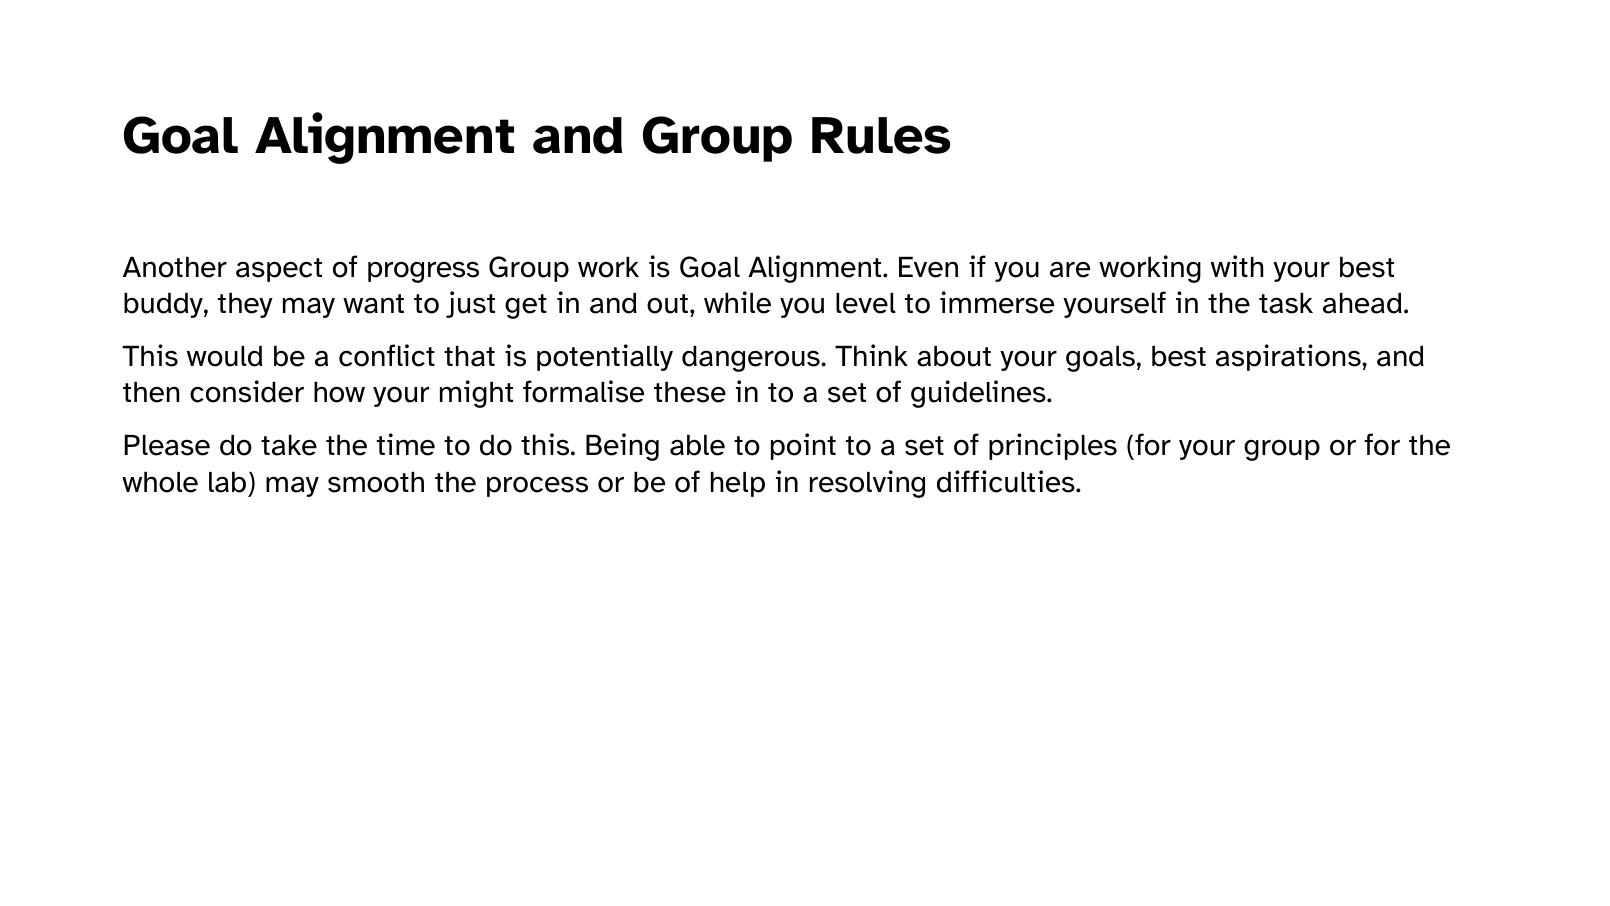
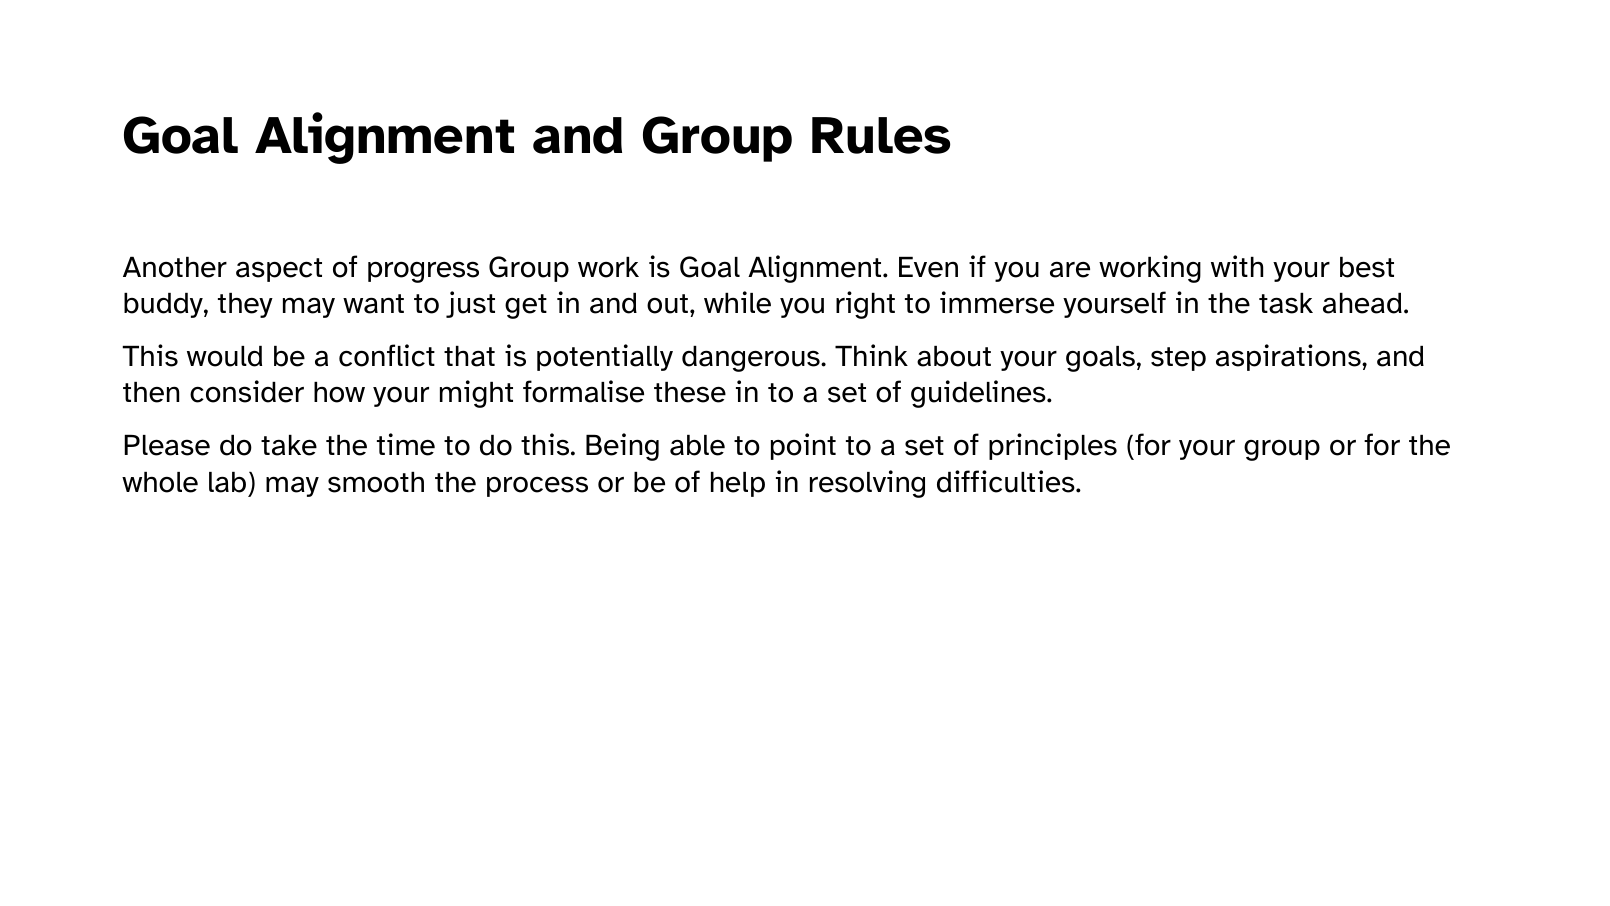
level: level -> right (865, 304)
goals best: best -> step (1179, 357)
